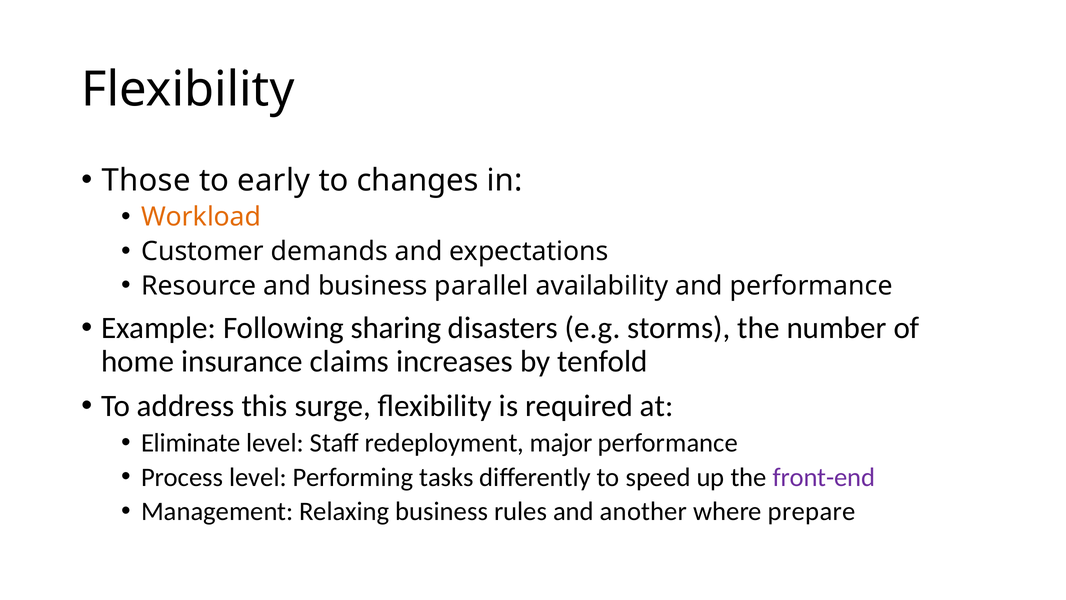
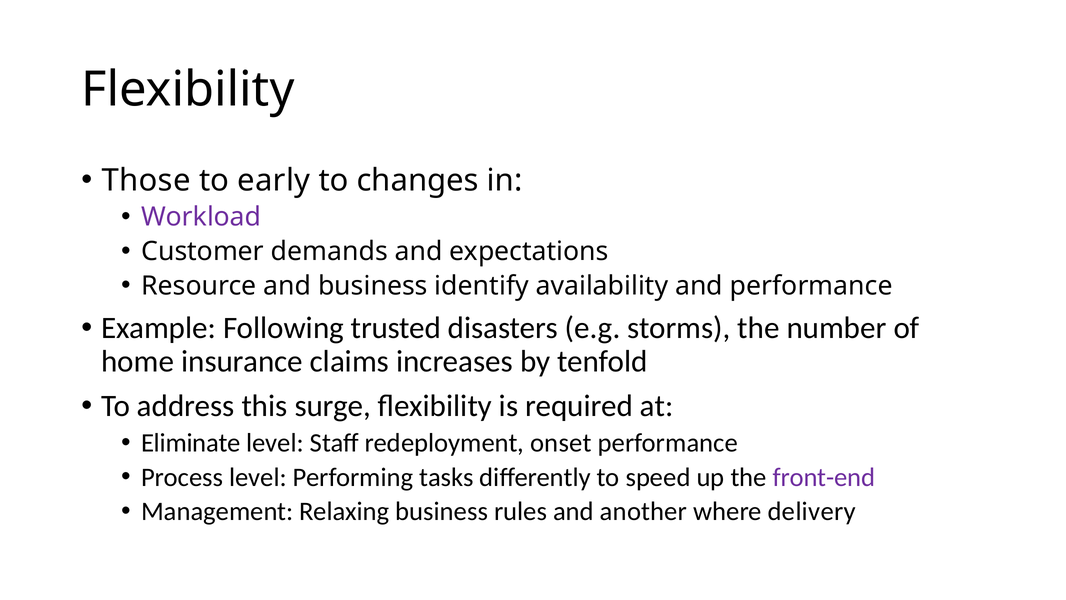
Workload colour: orange -> purple (201, 217)
parallel: parallel -> identify (482, 286)
sharing: sharing -> trusted (396, 328)
major: major -> onset (561, 443)
prepare: prepare -> delivery (812, 511)
